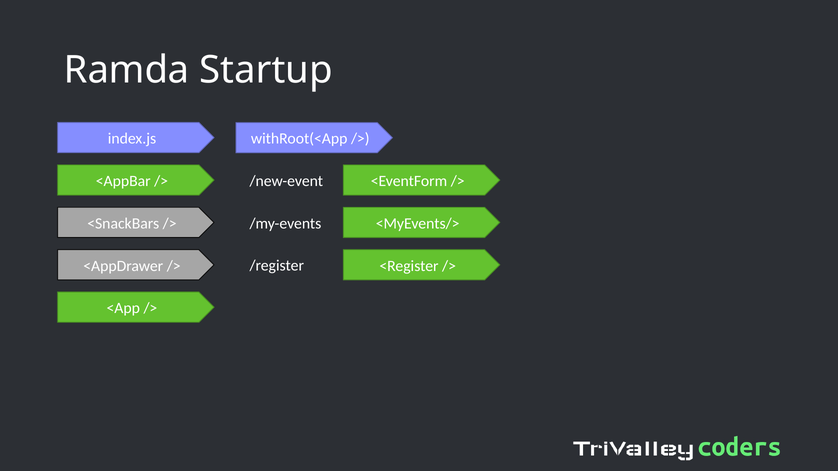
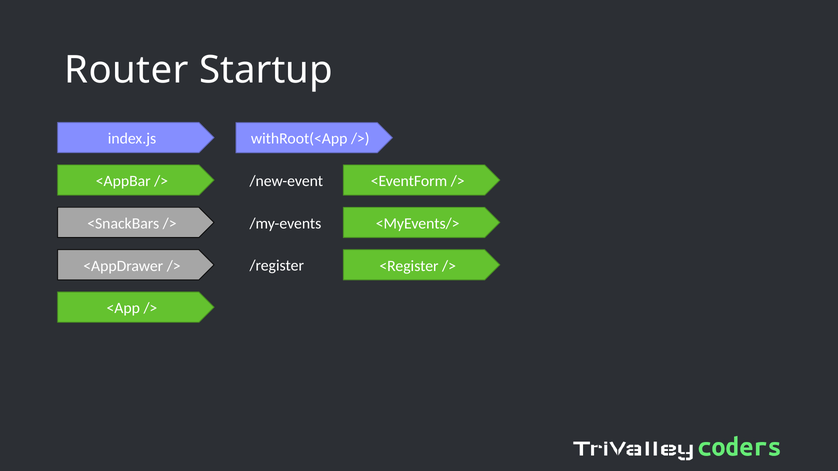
Ramda: Ramda -> Router (126, 70)
